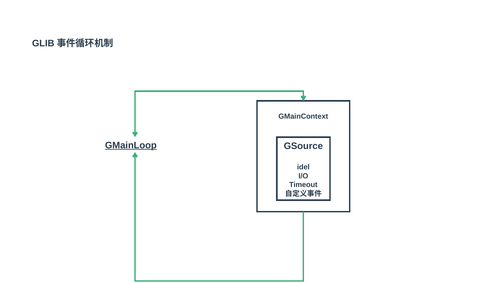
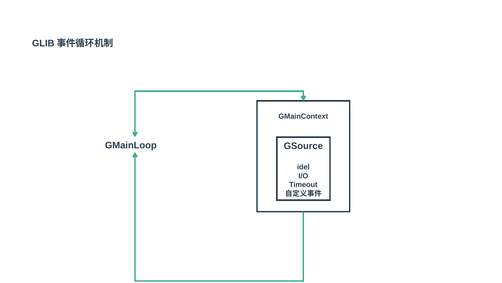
GMainLoop underline: present -> none (131, 145)
